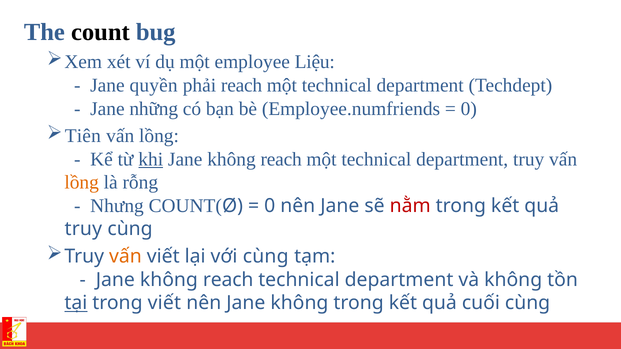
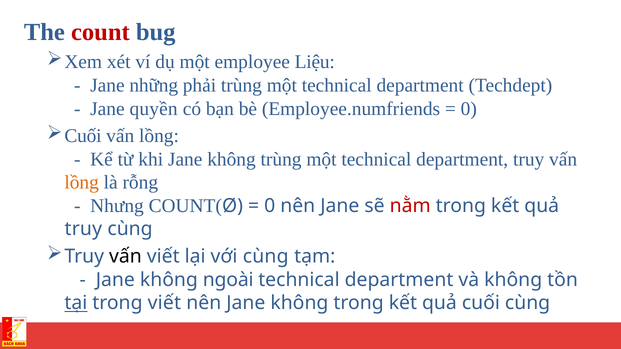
count colour: black -> red (100, 32)
quyền: quyền -> những (154, 85)
phải reach: reach -> trùng (241, 85)
những: những -> quyền (154, 109)
Tiên: Tiên -> Cuối (83, 136)
khi underline: present -> none (151, 159)
reach: reach -> trùng (281, 159)
vấn colour: orange -> black (125, 257)
reach: reach -> ngoài (228, 280)
